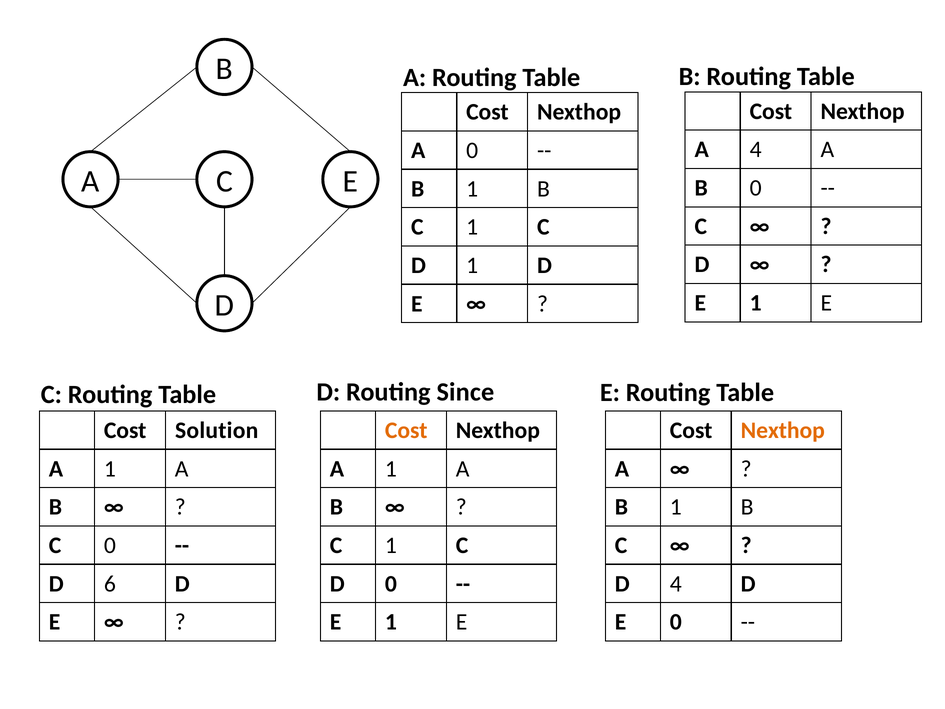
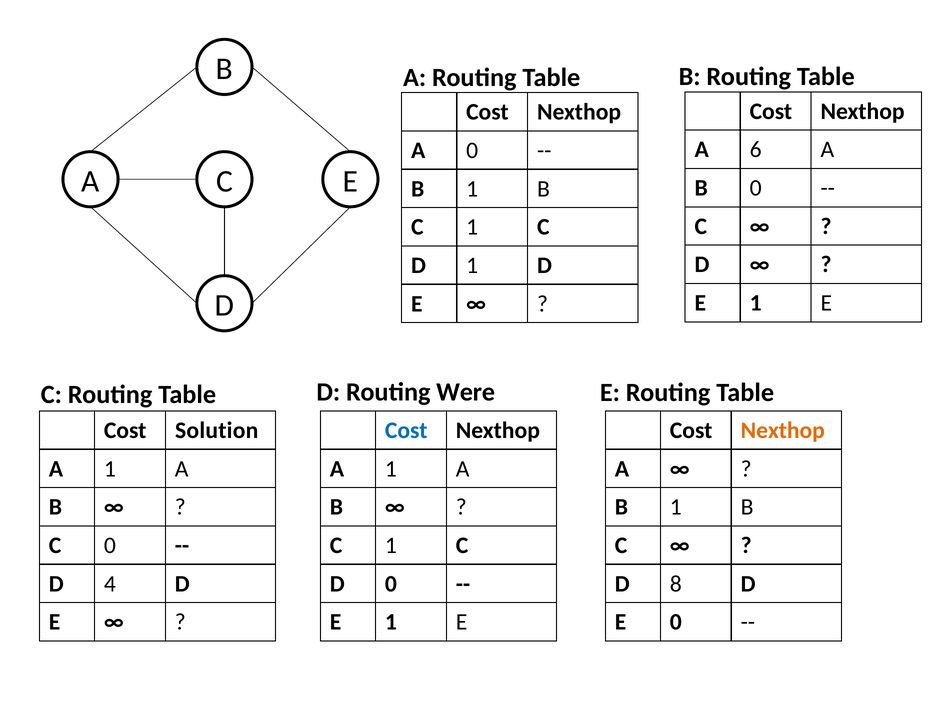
A 4: 4 -> 6 (756, 150)
Since: Since -> Were (466, 392)
Cost colour: orange -> blue (406, 430)
6: 6 -> 4 (110, 583)
D 4: 4 -> 8 (676, 583)
